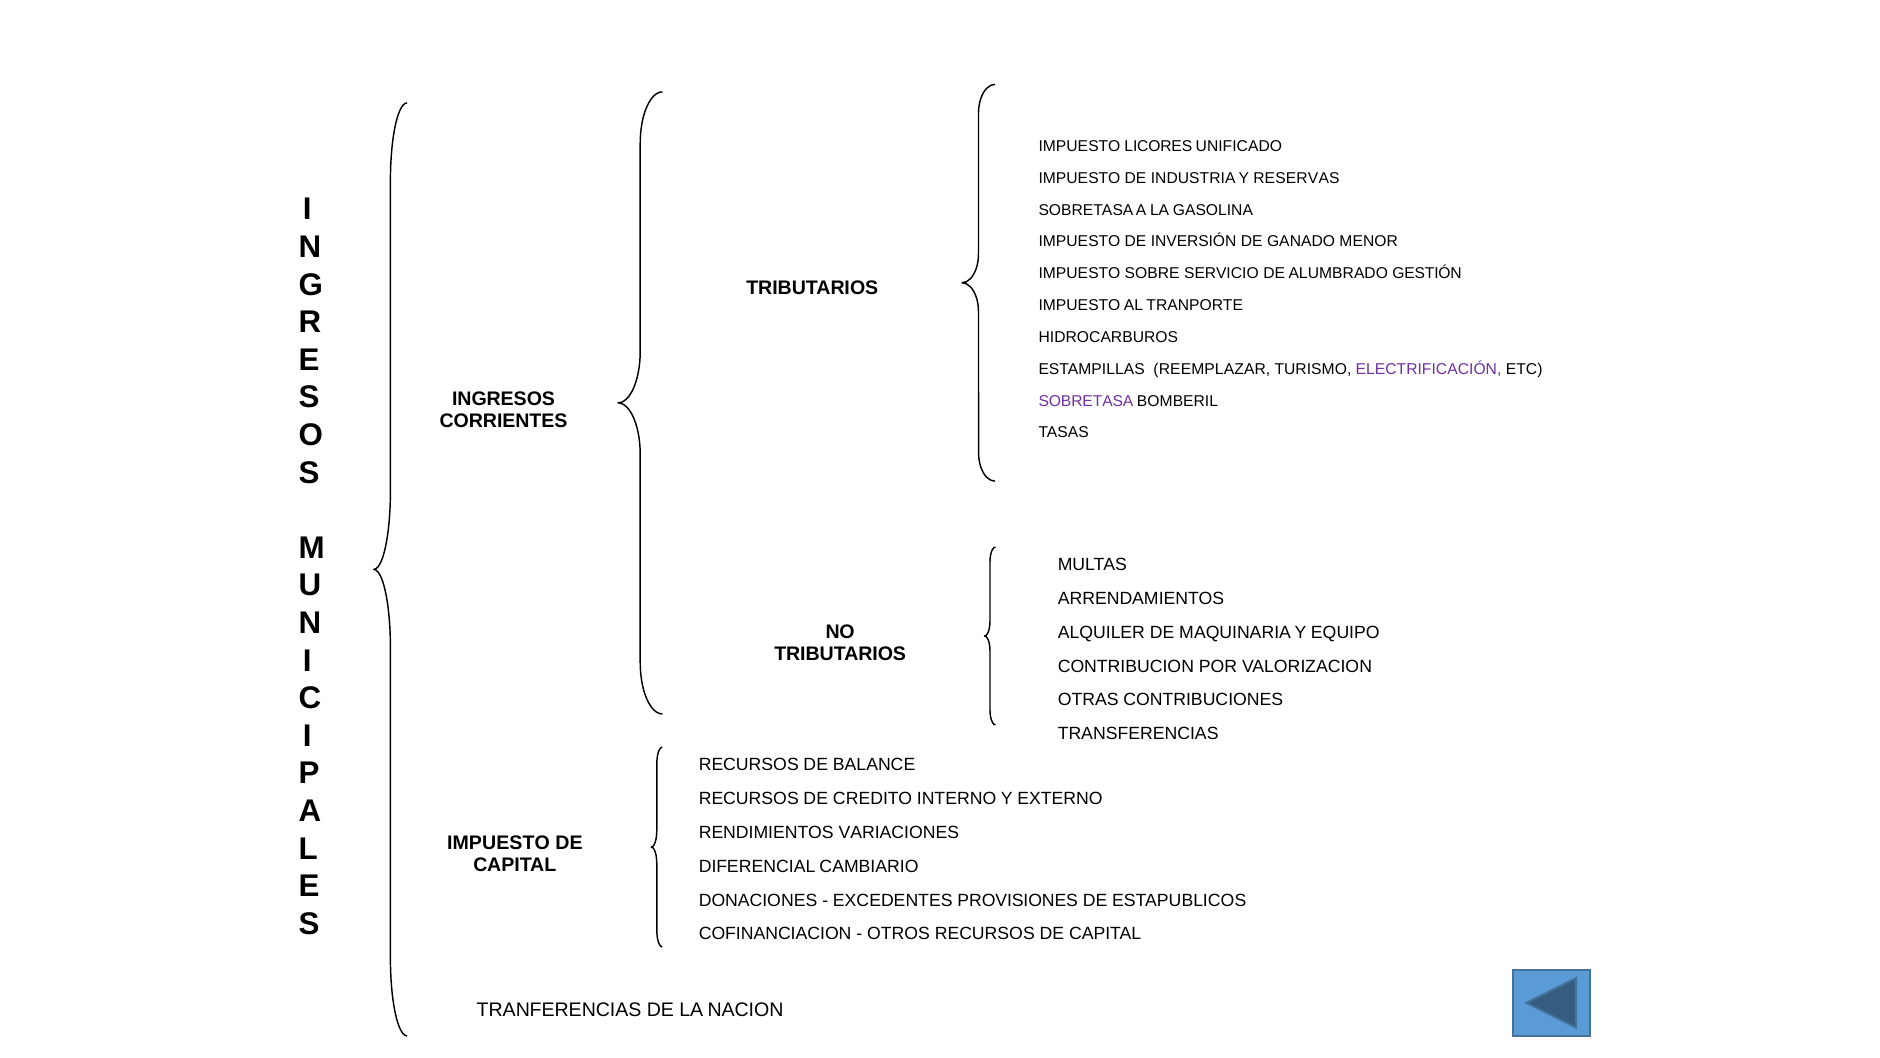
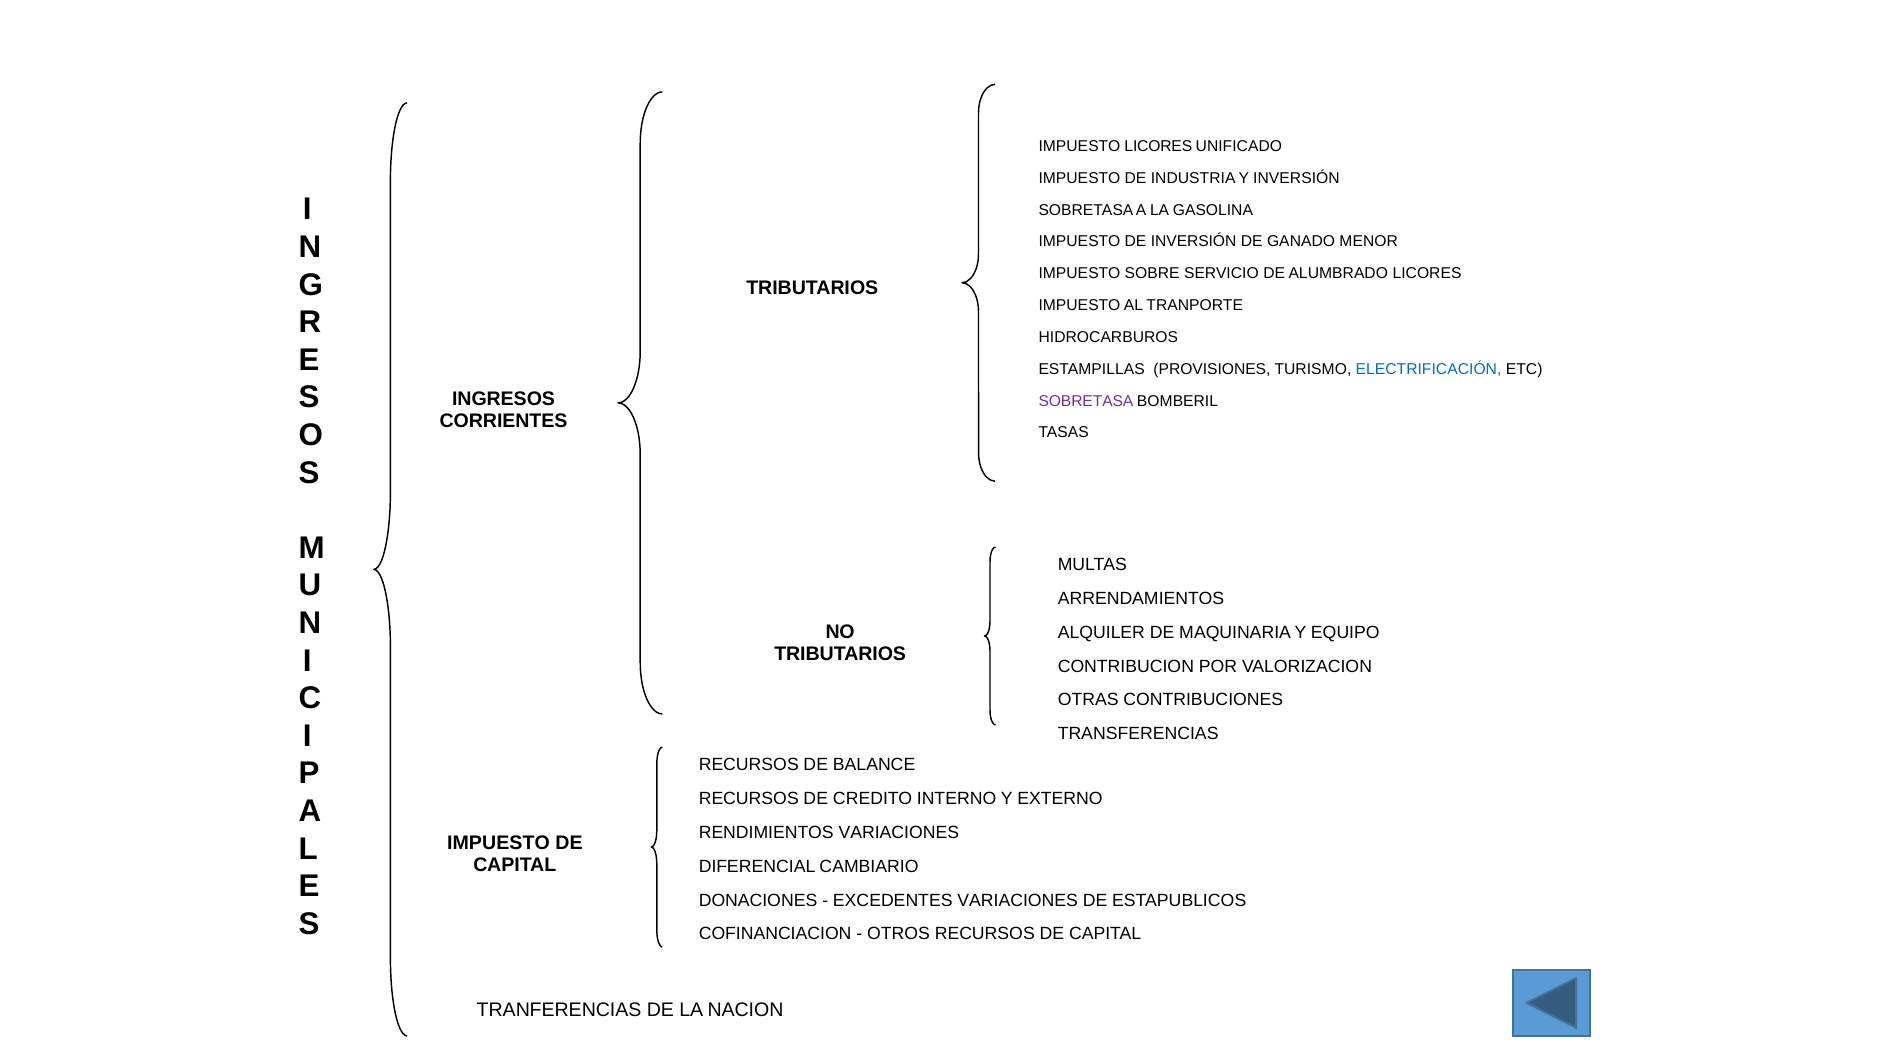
Y RESERVAS: RESERVAS -> INVERSIÓN (1296, 178)
ALUMBRADO GESTIÓN: GESTIÓN -> LICORES (1427, 274)
REEMPLAZAR: REEMPLAZAR -> PROVISIONES (1212, 369)
ELECTRIFICACIÓN colour: purple -> blue (1429, 369)
EXCEDENTES PROVISIONES: PROVISIONES -> VARIACIONES (1018, 900)
